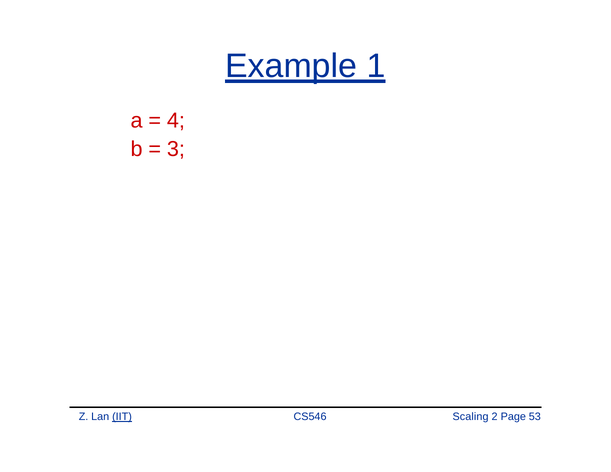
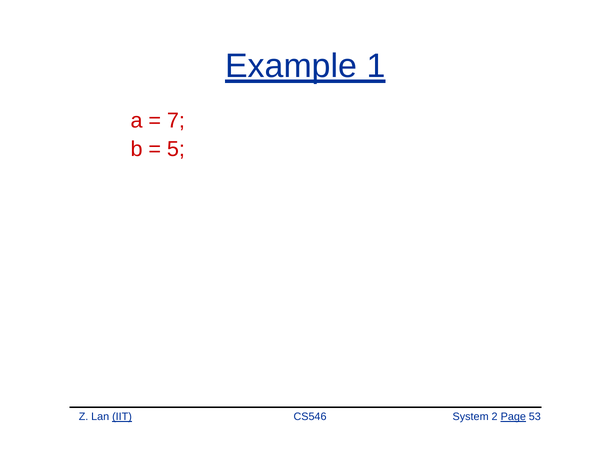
4: 4 -> 7 (176, 121)
3: 3 -> 5 (176, 149)
Scaling: Scaling -> System (471, 417)
Page underline: none -> present (513, 417)
